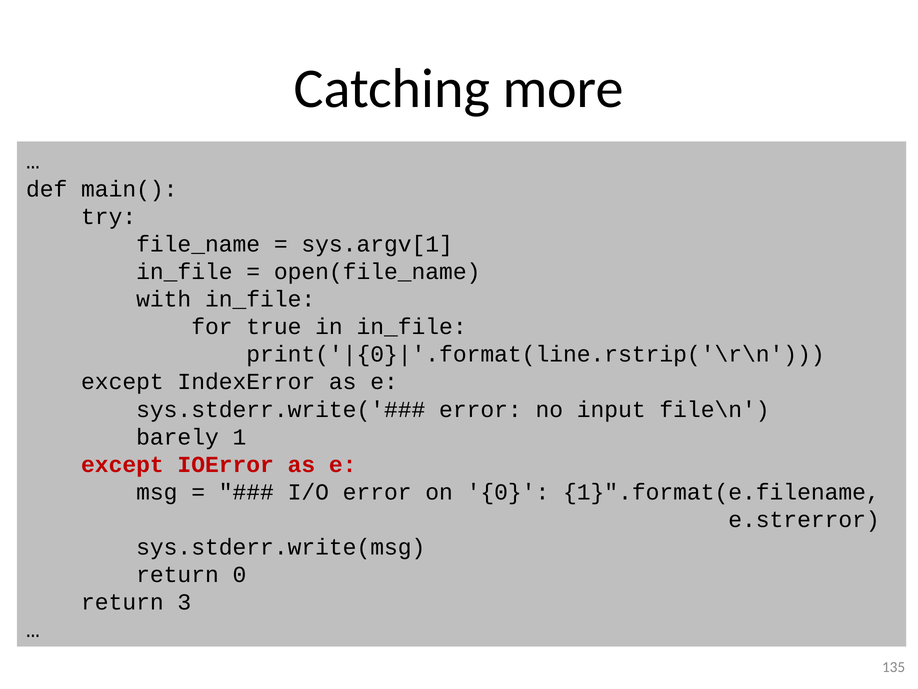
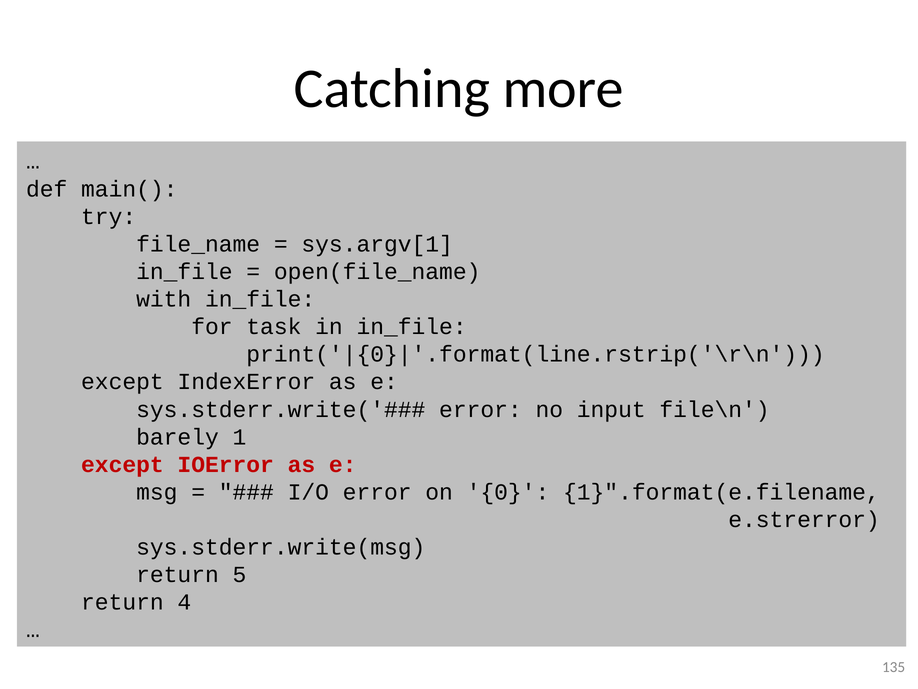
true: true -> task (274, 327)
return 0: 0 -> 5 (239, 574)
3: 3 -> 4 (184, 602)
